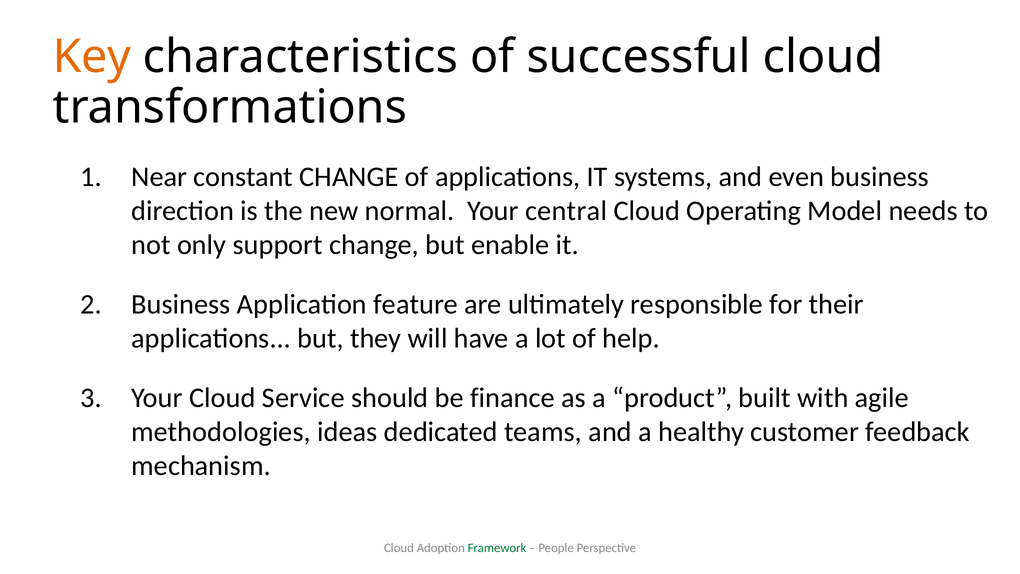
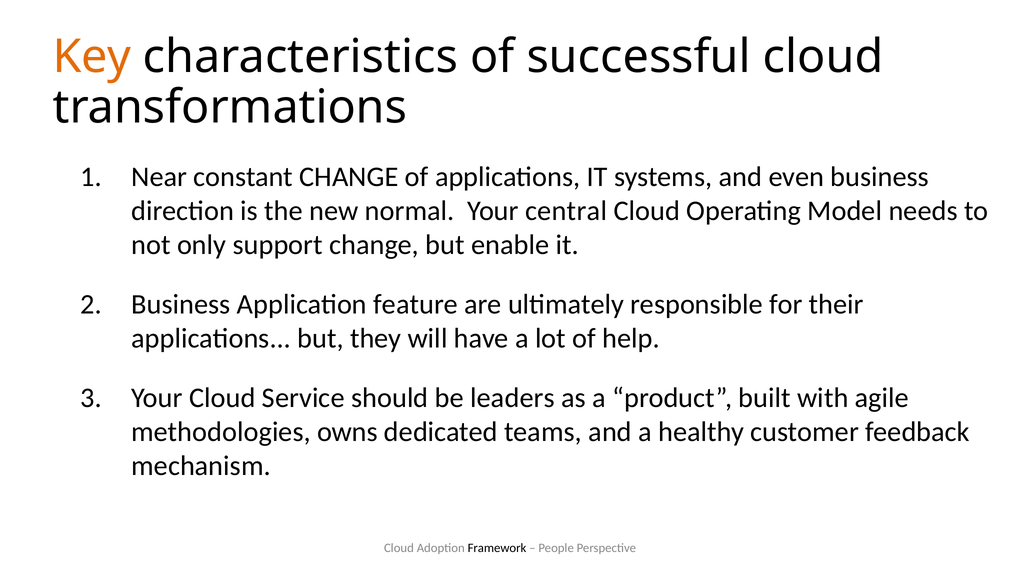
finance: finance -> leaders (512, 398)
ideas: ideas -> owns (347, 432)
Framework colour: green -> black (497, 548)
